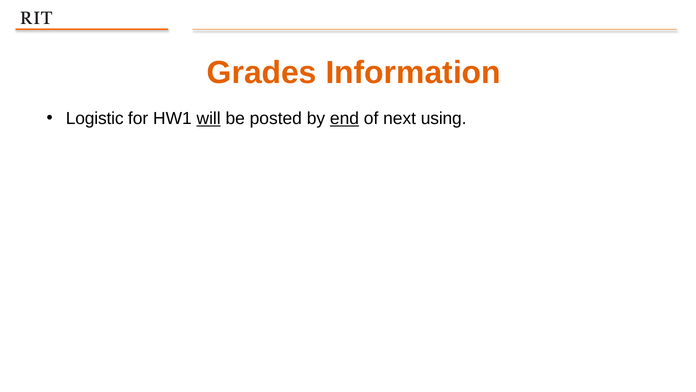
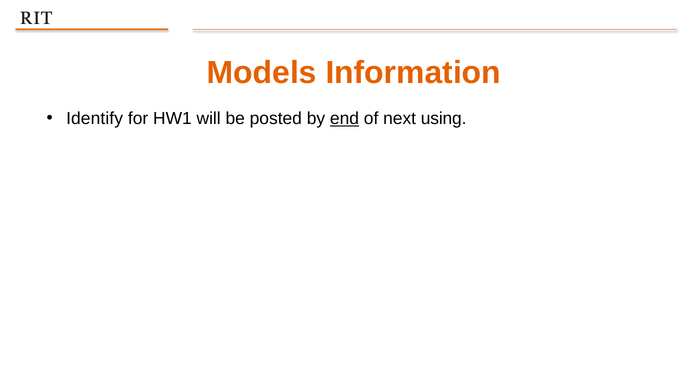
Grades: Grades -> Models (262, 73)
Logistic: Logistic -> Identify (95, 118)
will underline: present -> none (209, 118)
